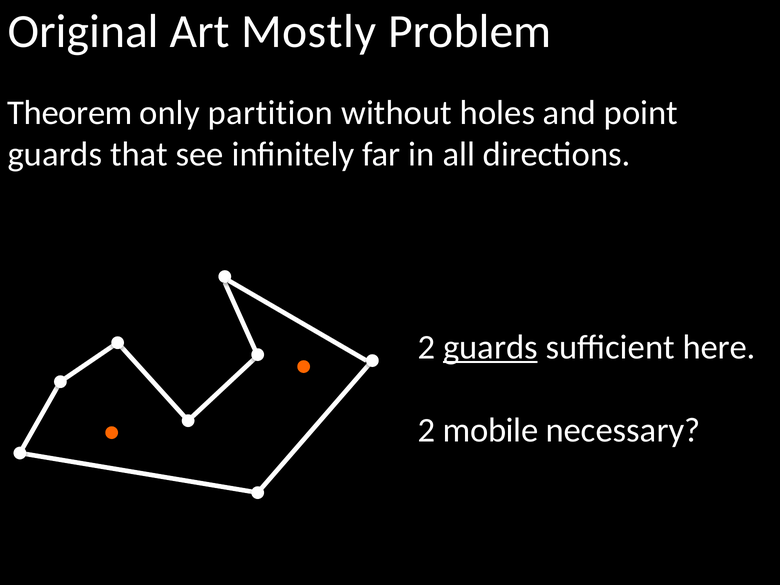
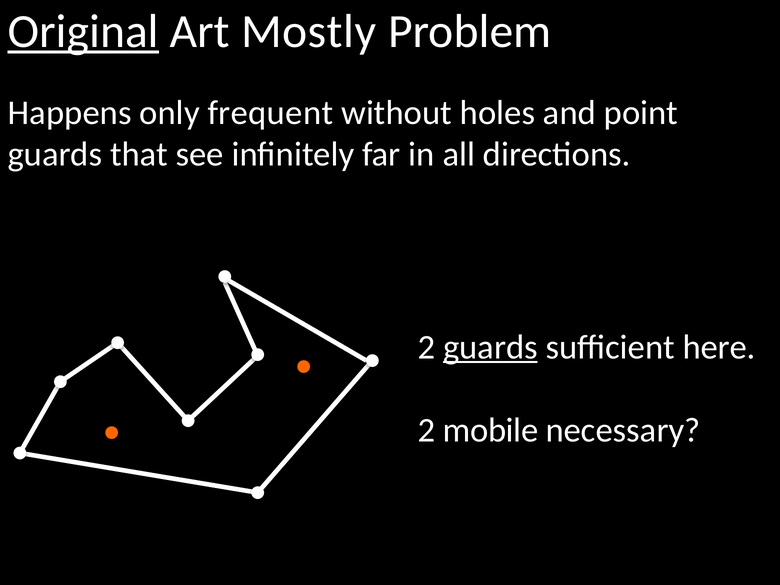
Original underline: none -> present (83, 31)
Theorem: Theorem -> Happens (70, 113)
partition: partition -> frequent (270, 113)
